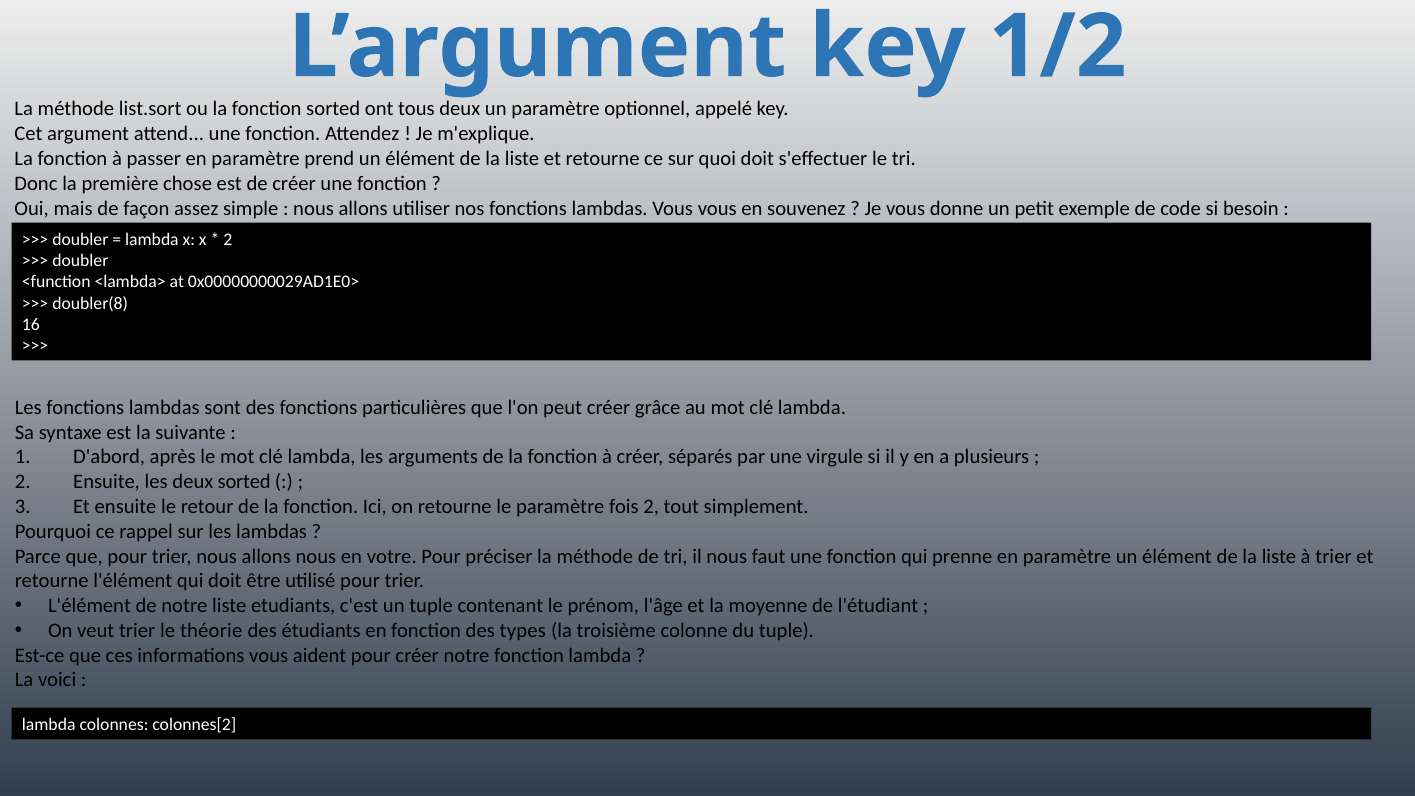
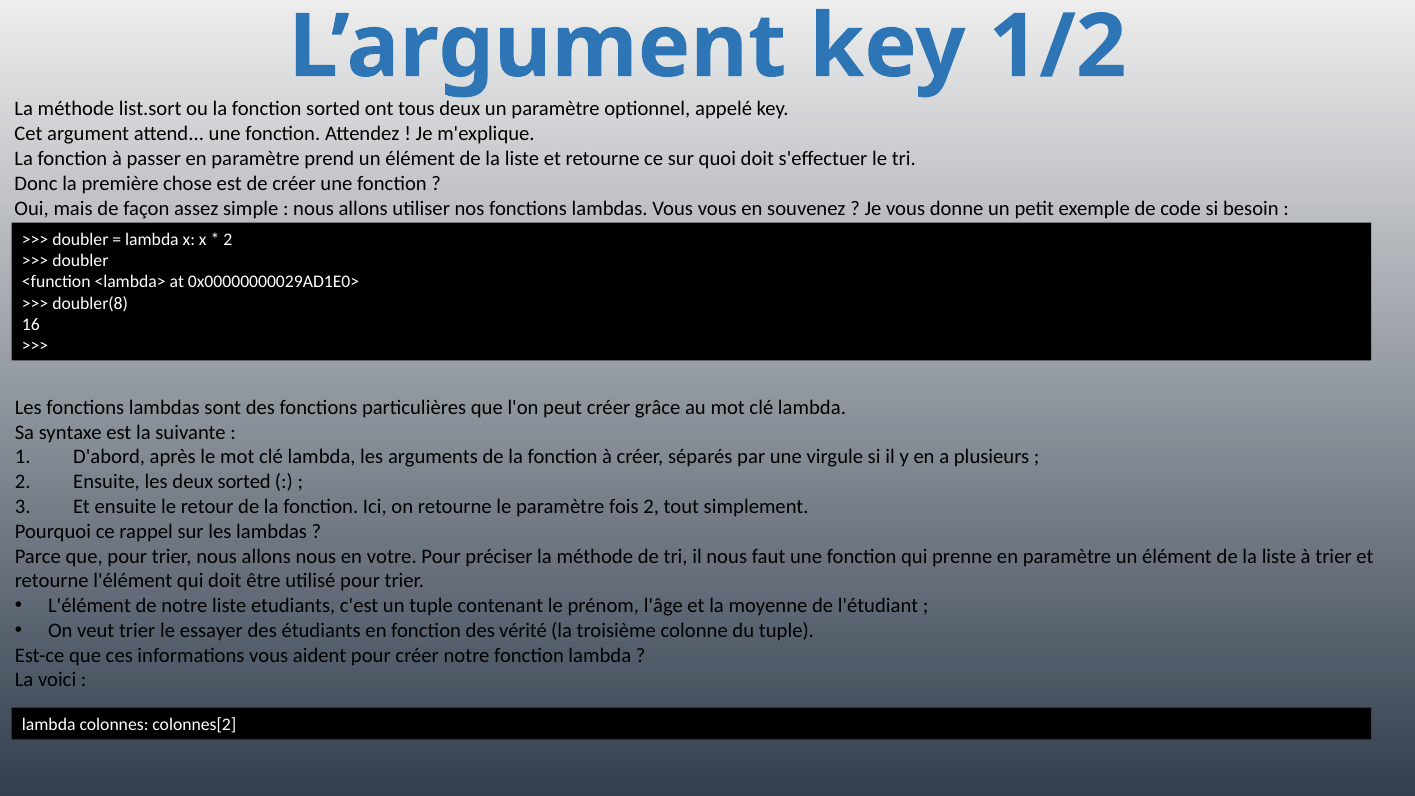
théorie: théorie -> essayer (211, 630)
types: types -> vérité (523, 630)
